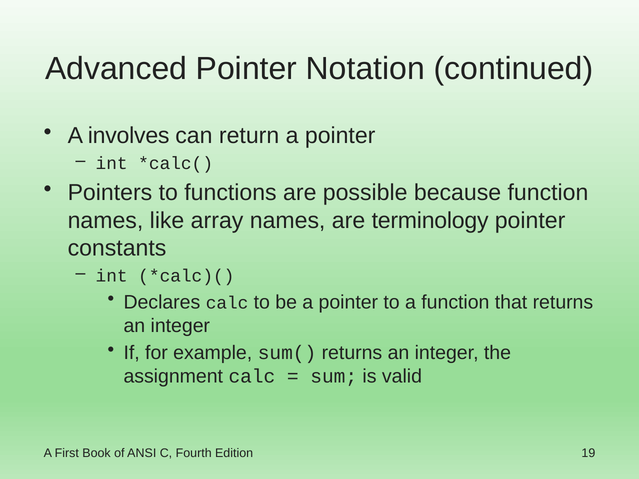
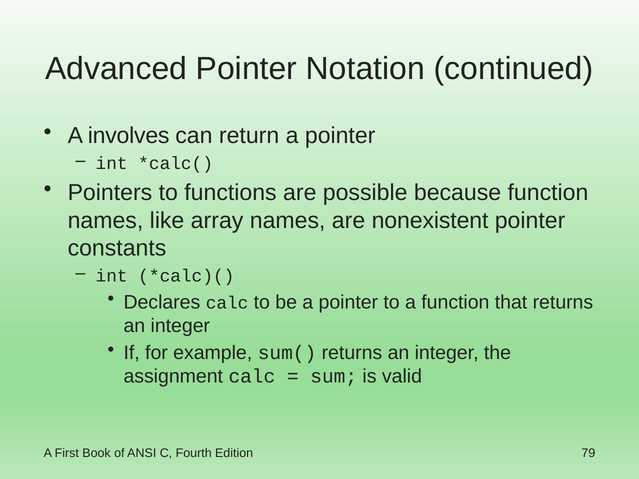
terminology: terminology -> nonexistent (430, 221)
19: 19 -> 79 (588, 453)
